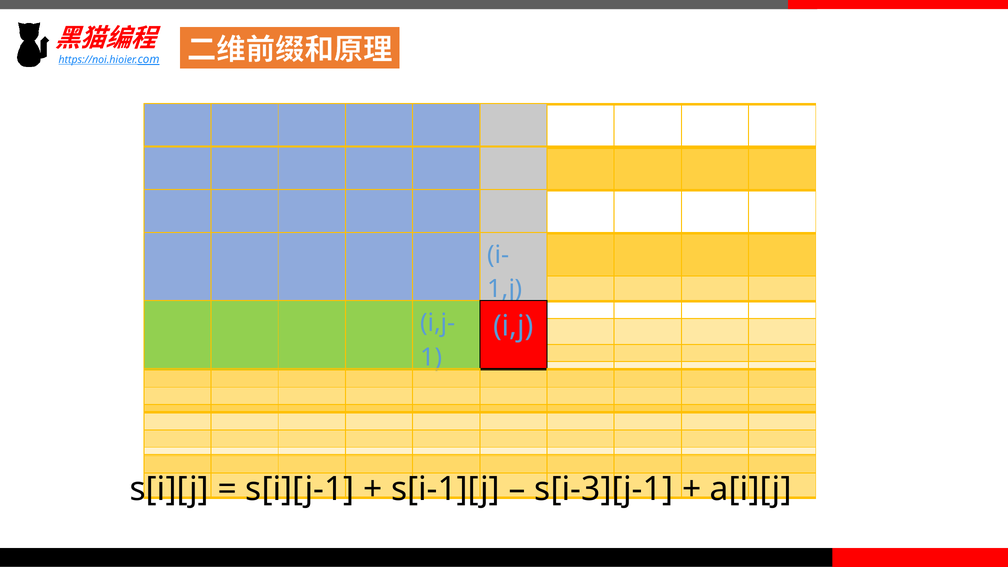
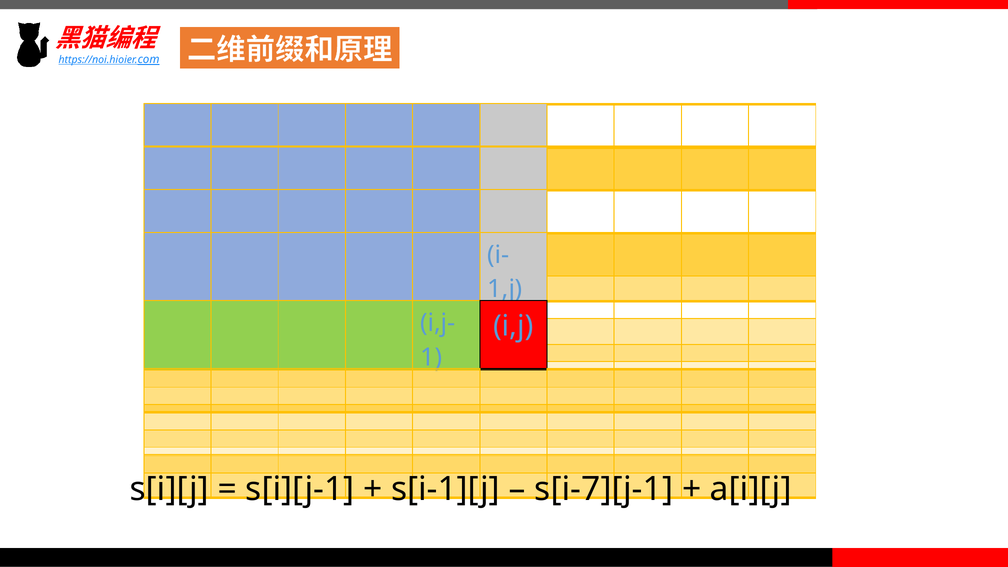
s[i-3][j-1: s[i-3][j-1 -> s[i-7][j-1 (604, 489)
